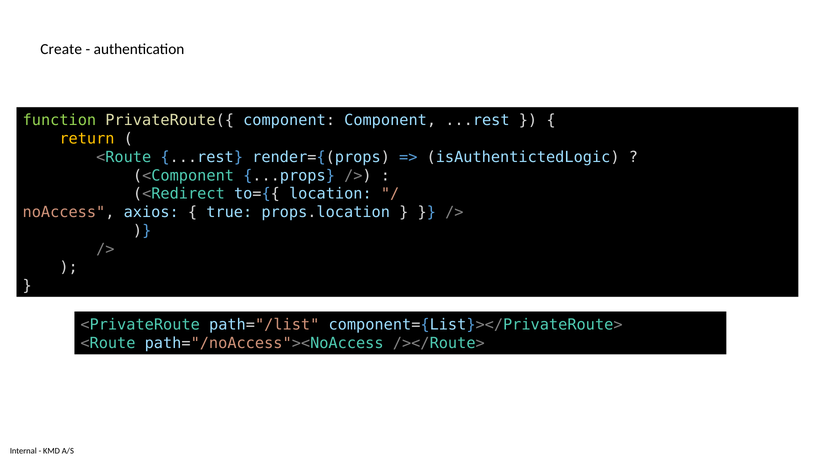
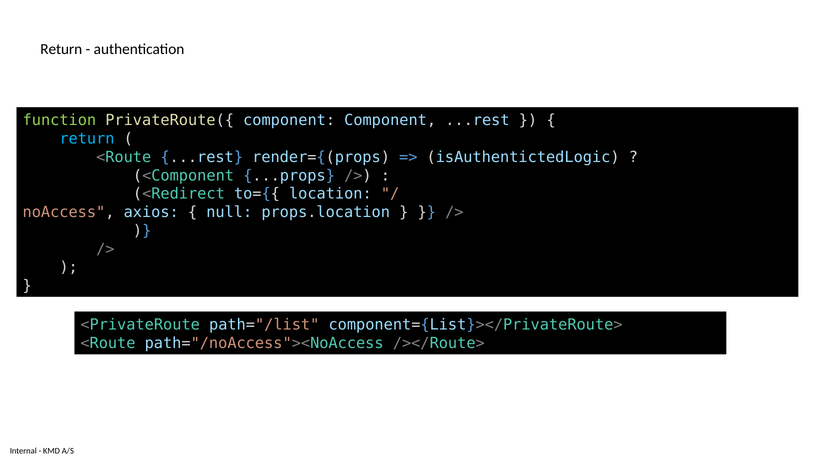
Create: Create -> Return (61, 49)
return colour: yellow -> light blue (87, 139)
true: true -> null (229, 212)
